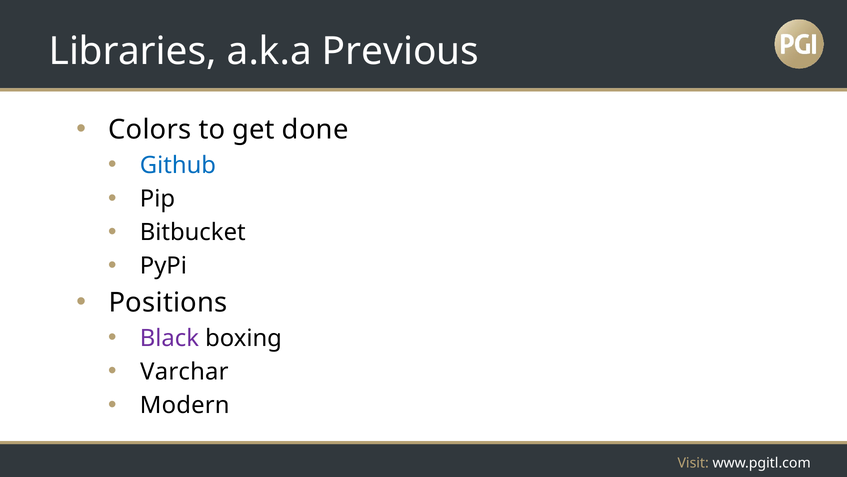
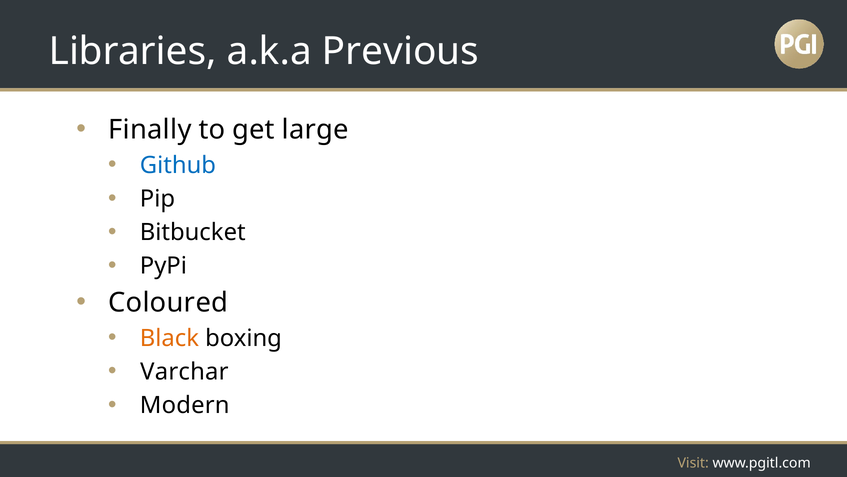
Colors: Colors -> Finally (150, 130)
done: done -> large (315, 130)
Positions: Positions -> Coloured (168, 302)
Black colour: purple -> orange (169, 338)
